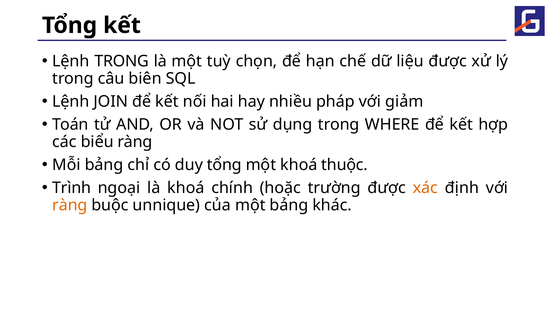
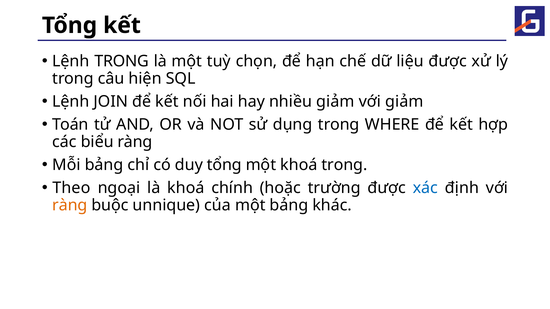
biên: biên -> hiện (145, 78)
nhiều pháp: pháp -> giảm (335, 102)
khoá thuộc: thuộc -> trong (345, 165)
Trình: Trình -> Theo (71, 188)
xác colour: orange -> blue (425, 188)
